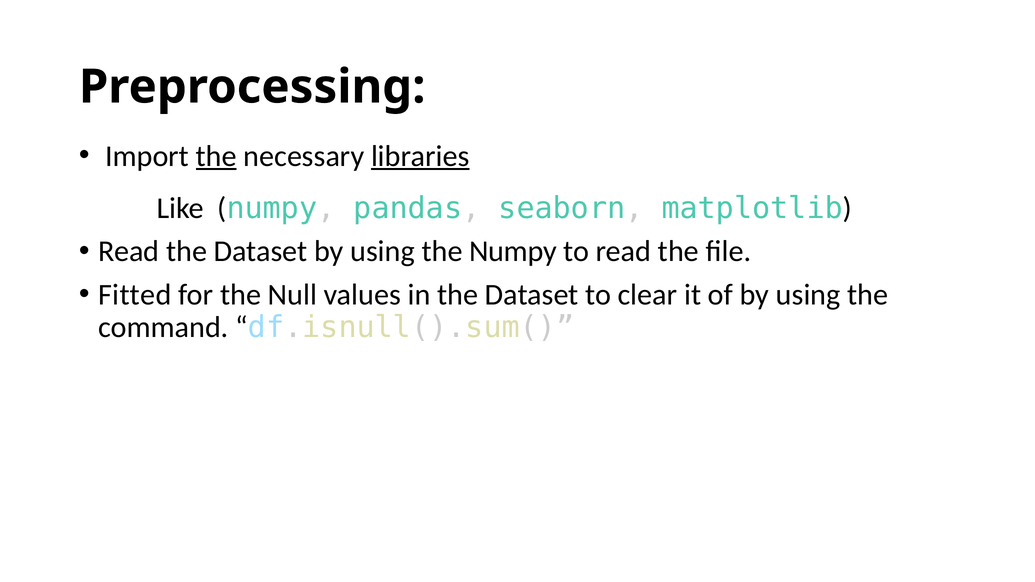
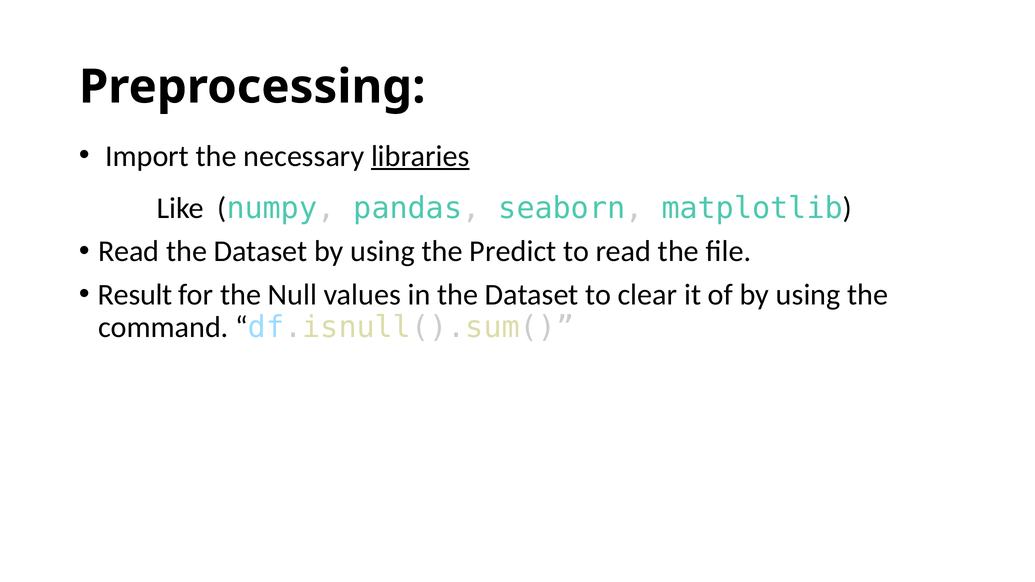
the underline: present -> none (216, 156)
the Numpy: Numpy -> Predict (513, 251)
Fitted: Fitted -> Result (135, 295)
